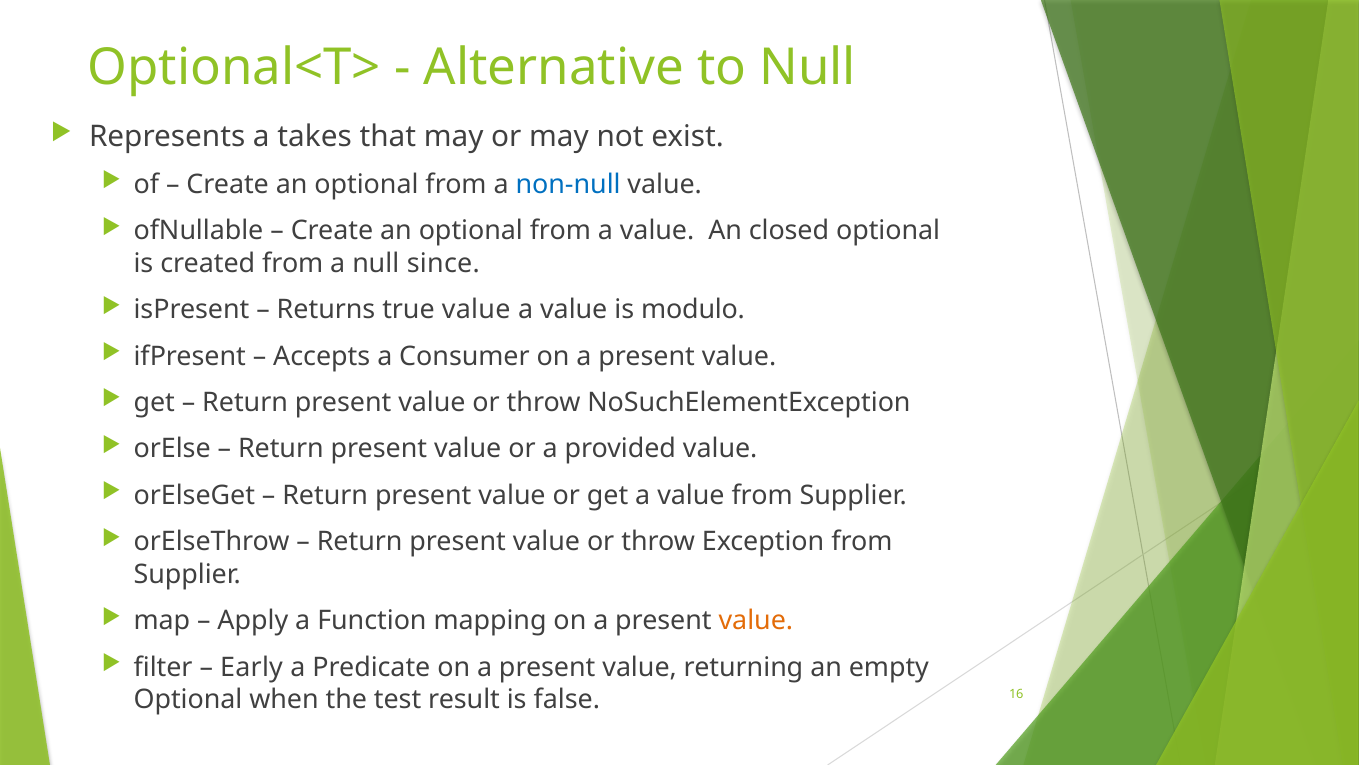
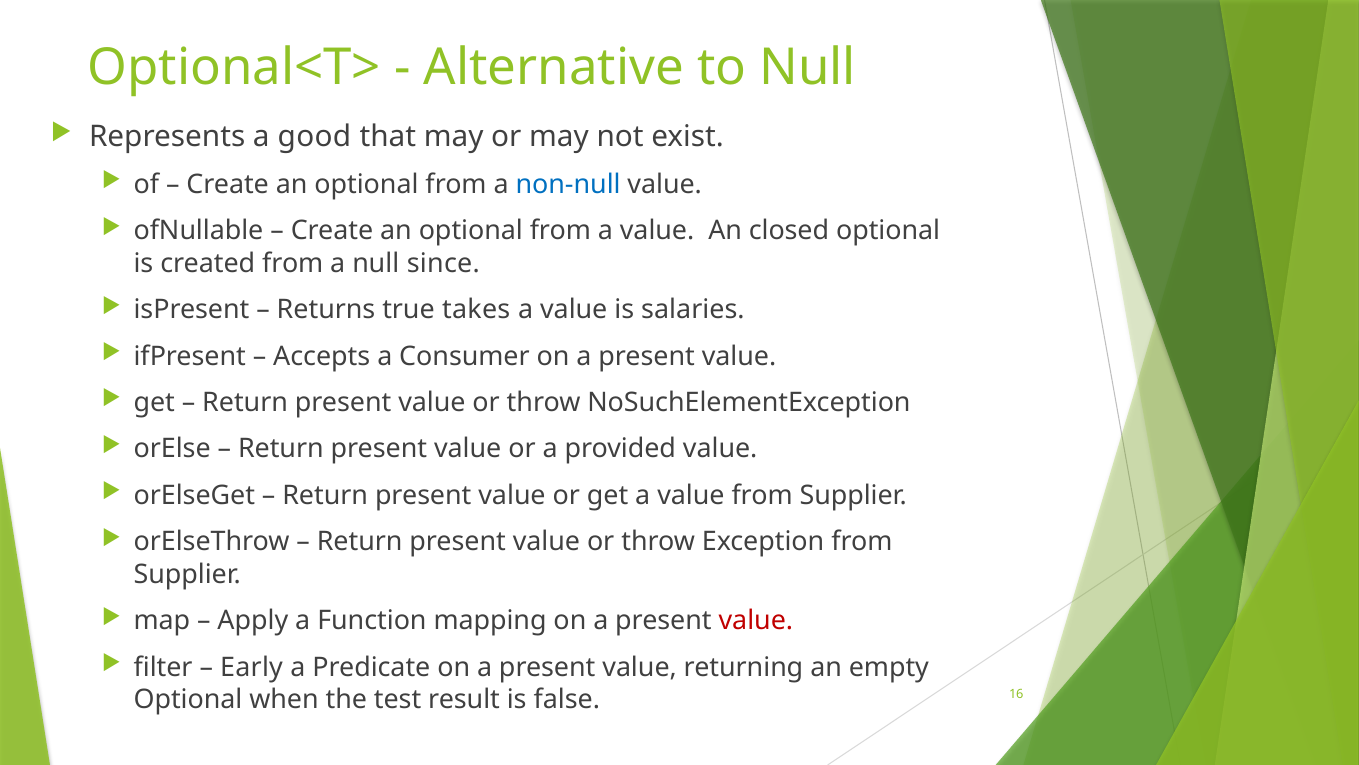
takes: takes -> good (314, 136)
true value: value -> takes (476, 309)
modulo: modulo -> salaries (693, 309)
value colour: orange -> red (756, 620)
